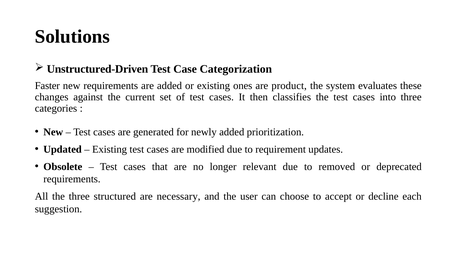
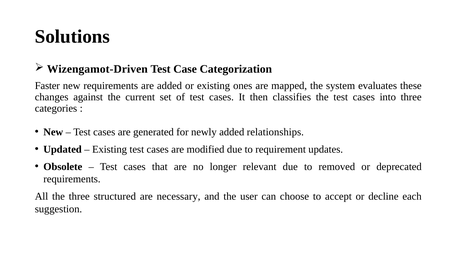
Unstructured-Driven: Unstructured-Driven -> Wizengamot-Driven (97, 69)
product: product -> mapped (289, 86)
prioritization: prioritization -> relationships (275, 132)
